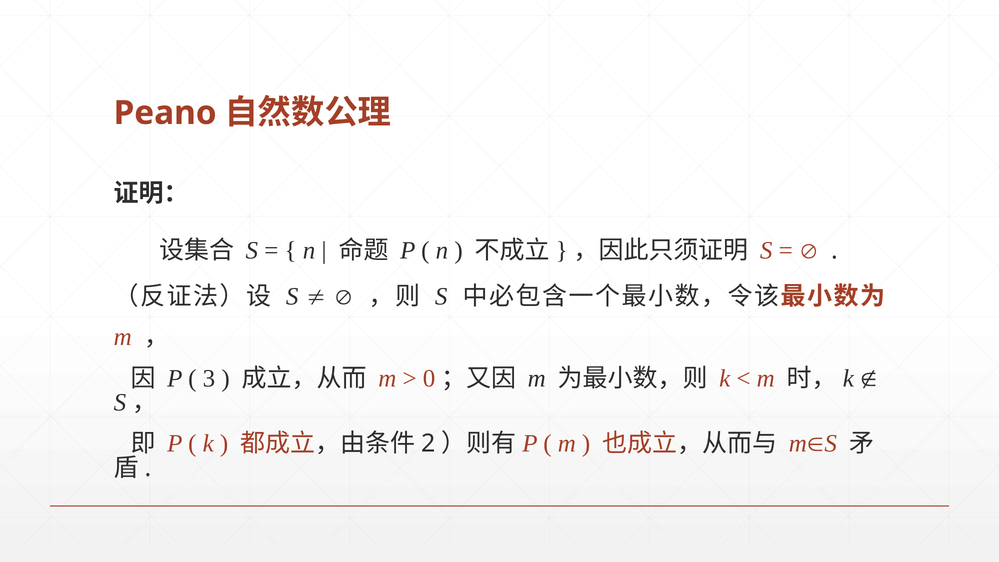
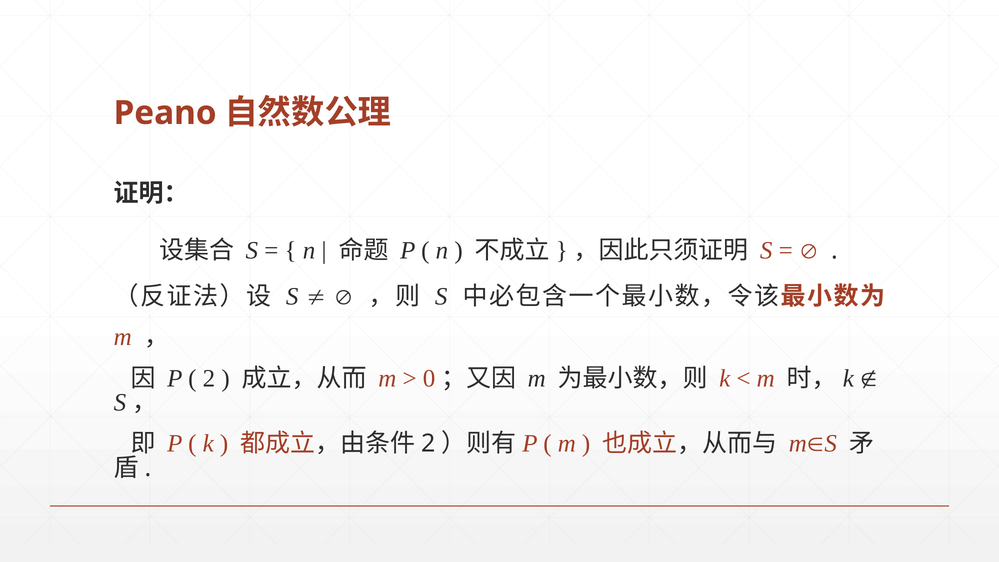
3: 3 -> 2 (209, 378)
